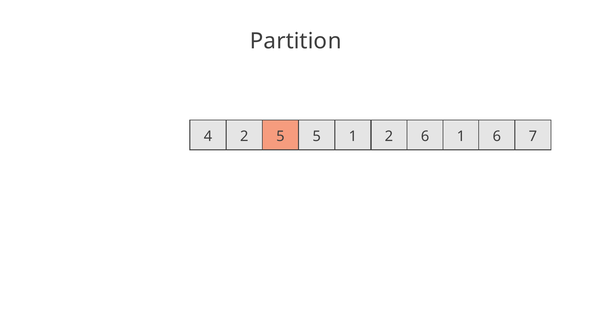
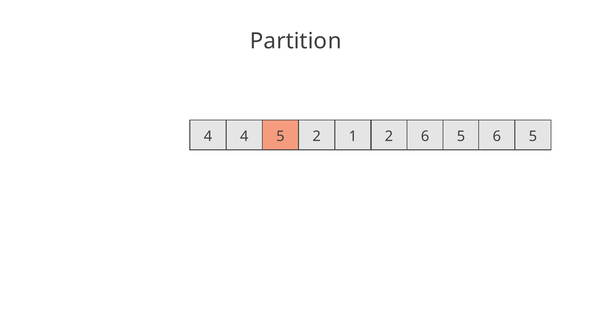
4 2: 2 -> 4 (244, 136)
5 5: 5 -> 2 (317, 136)
2 6 1: 1 -> 5 (461, 136)
7: 7 -> 5 (533, 136)
